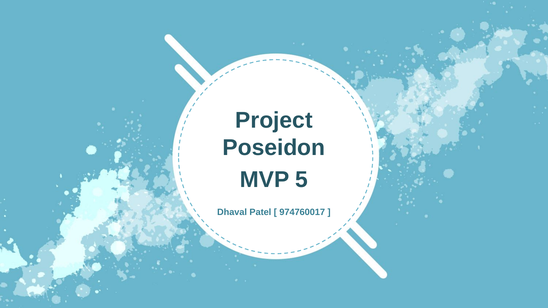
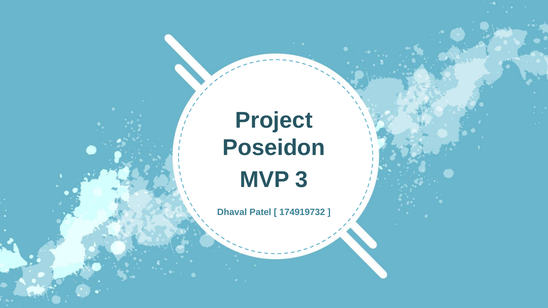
5: 5 -> 3 (302, 180)
974760017: 974760017 -> 174919732 (302, 212)
